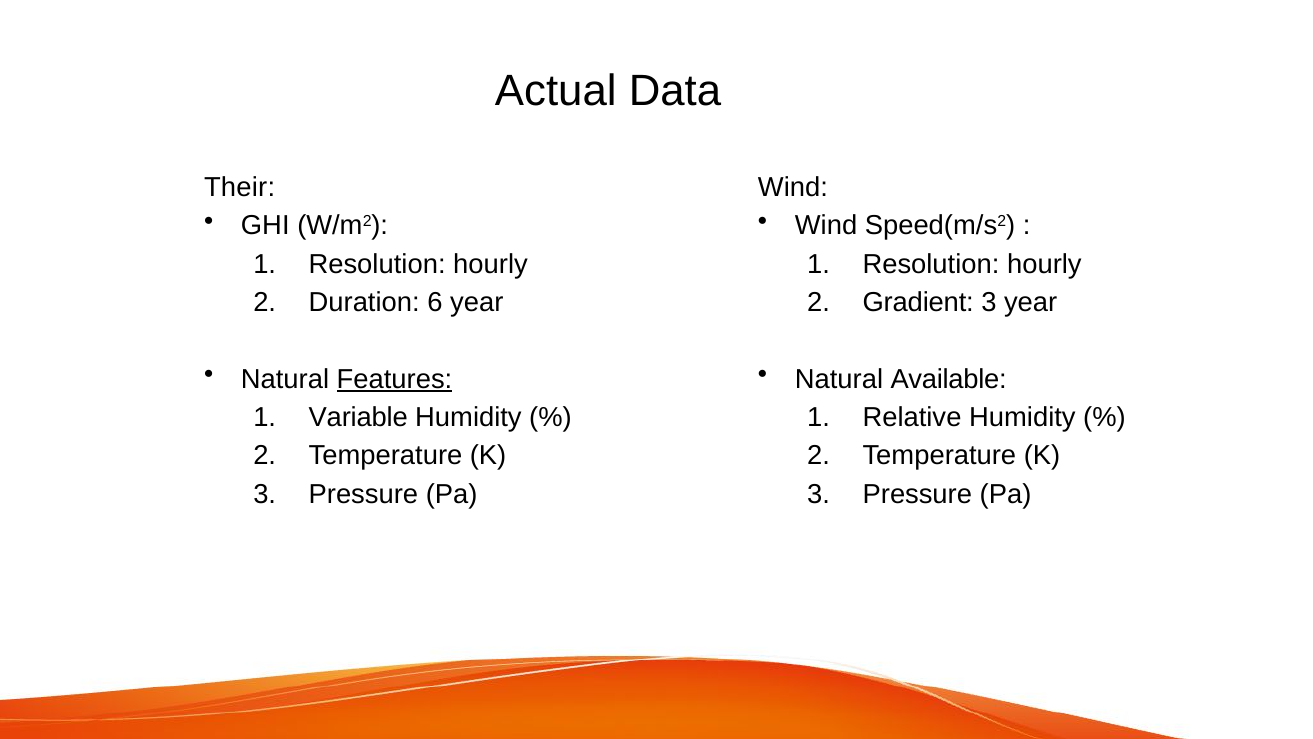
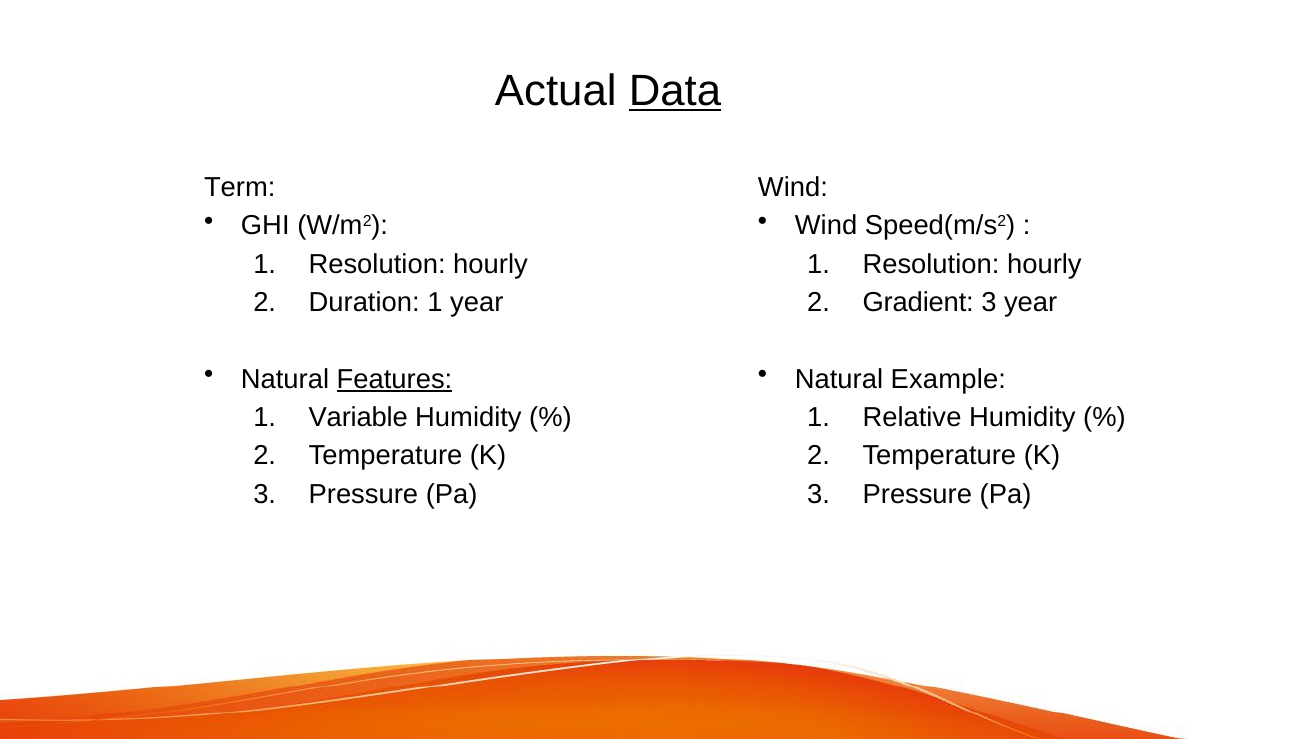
Data underline: none -> present (675, 91)
Their: Their -> Term (240, 187)
Duration 6: 6 -> 1 (435, 302)
Available: Available -> Example (948, 379)
